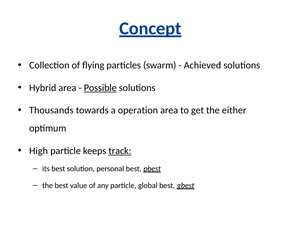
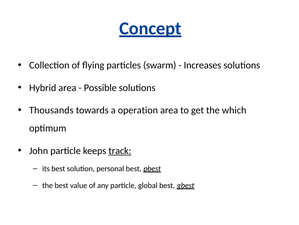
Achieved: Achieved -> Increases (203, 65)
Possible underline: present -> none (100, 88)
either: either -> which (234, 110)
High: High -> John (39, 150)
